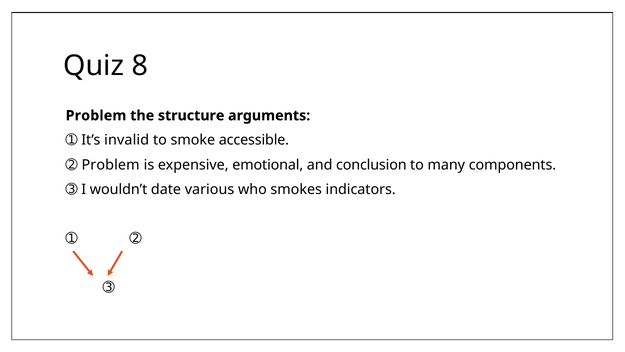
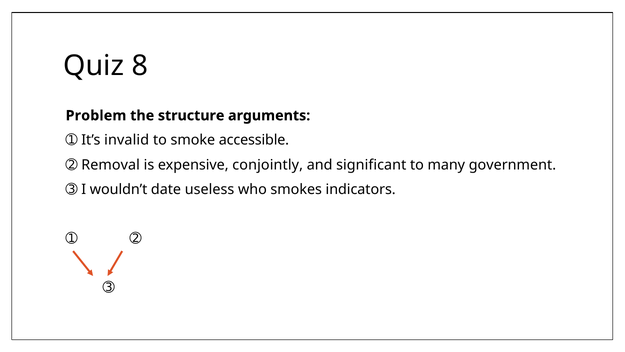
➁ Problem: Problem -> Removal (111, 165)
emotional: emotional -> conjointly (268, 165)
conclusion: conclusion -> significant (371, 165)
components: components -> government (512, 165)
various: various -> useless (210, 189)
